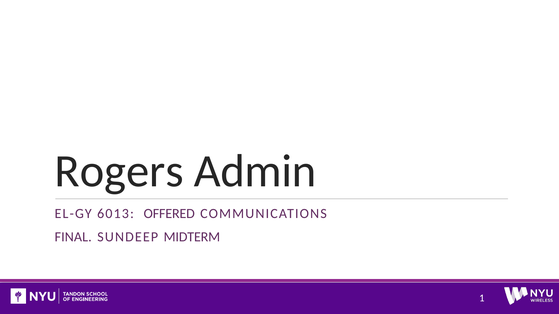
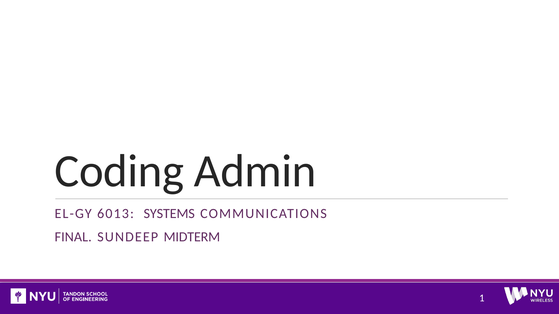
Rogers: Rogers -> Coding (119, 171)
OFFERED: OFFERED -> SYSTEMS (169, 214)
